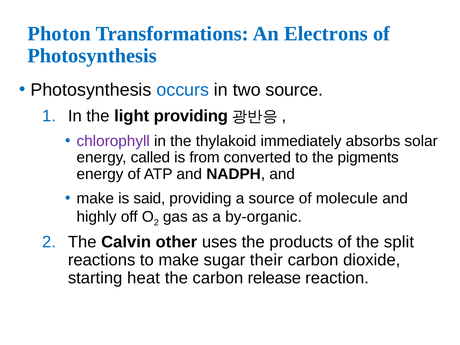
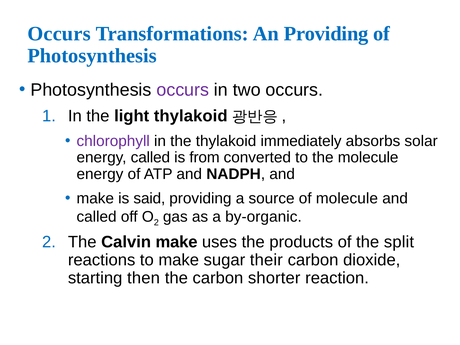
Photon: Photon -> Occurs (59, 34)
An Electrons: Electrons -> Providing (326, 34)
occurs colour: blue -> purple (183, 90)
two source: source -> occurs (294, 90)
light providing: providing -> thylakoid (191, 116)
the pigments: pigments -> molecule (368, 158)
highly: highly -> called (97, 217)
Calvin other: other -> make (177, 242)
heat: heat -> then (144, 278)
release: release -> shorter (274, 278)
